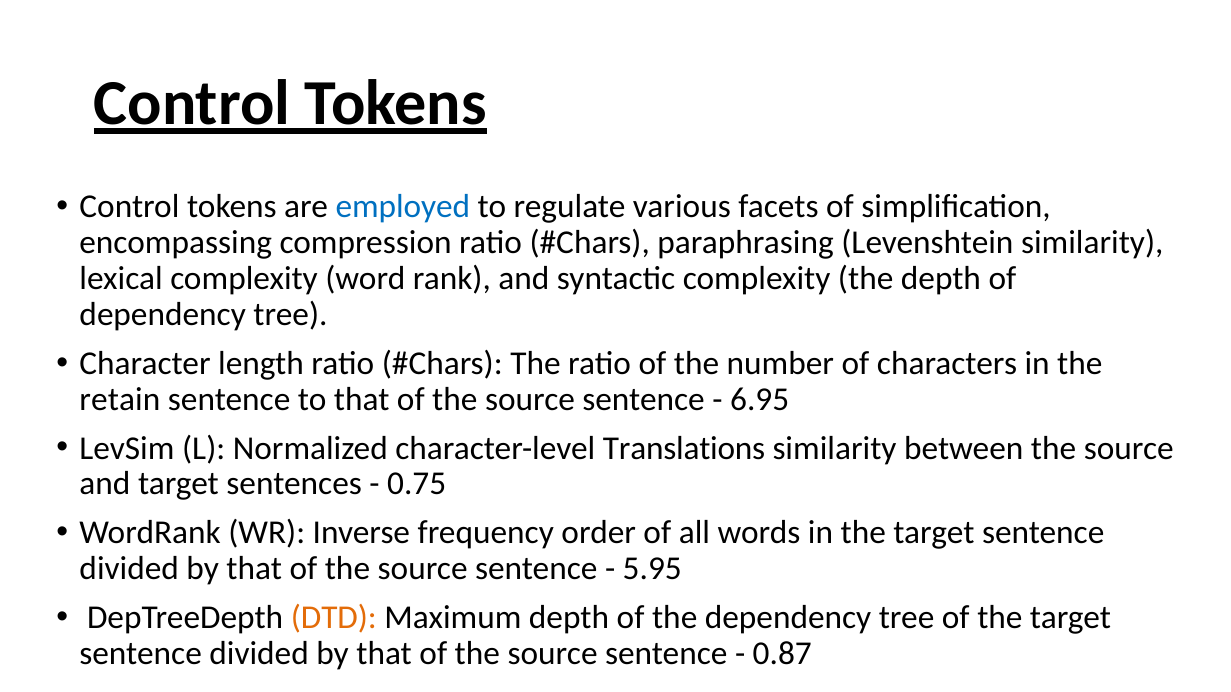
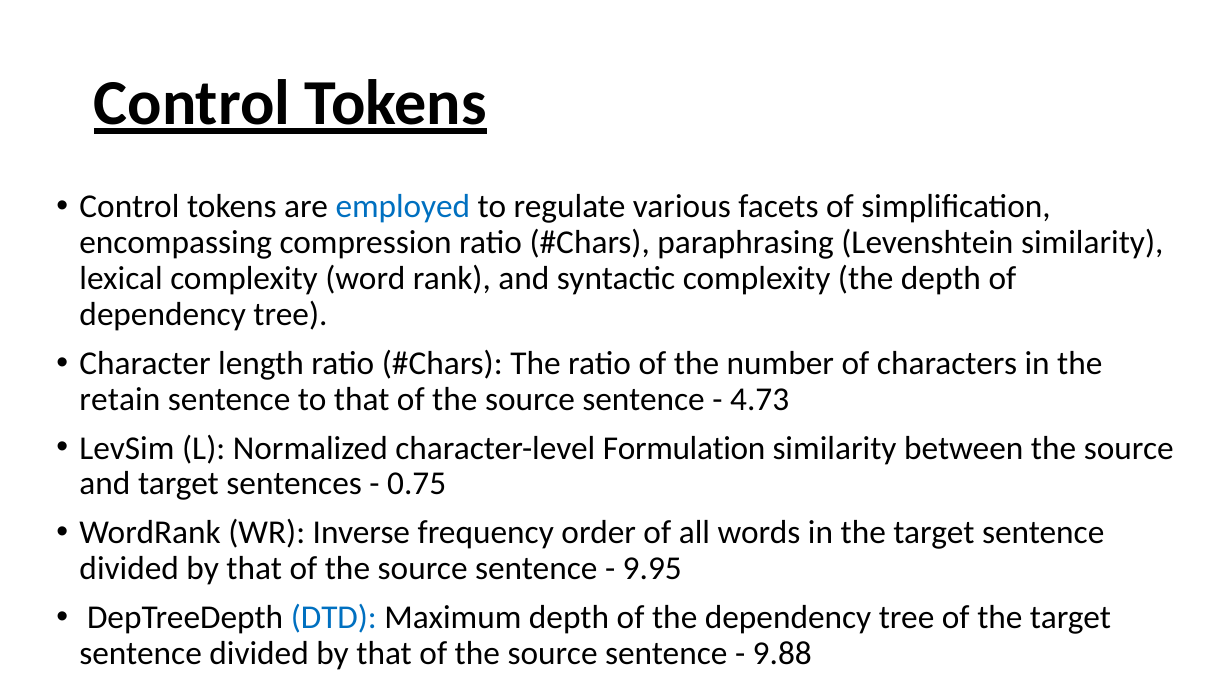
6.95: 6.95 -> 4.73 (760, 399)
Translations: Translations -> Formulation (684, 448)
5.95: 5.95 -> 9.95 (652, 569)
DTD colour: orange -> blue (334, 618)
0.87: 0.87 -> 9.88 (782, 654)
